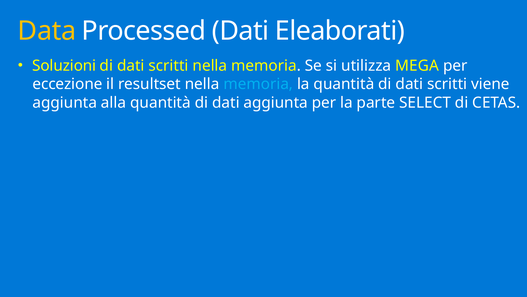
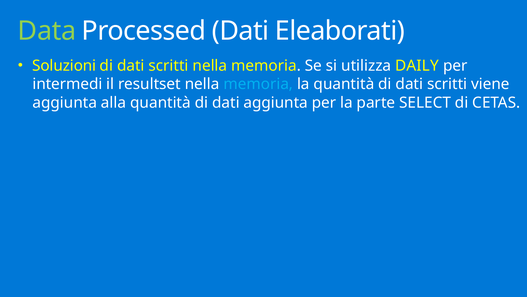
Data colour: yellow -> light green (47, 31)
MEGA: MEGA -> DAILY (417, 66)
eccezione: eccezione -> intermedi (67, 84)
